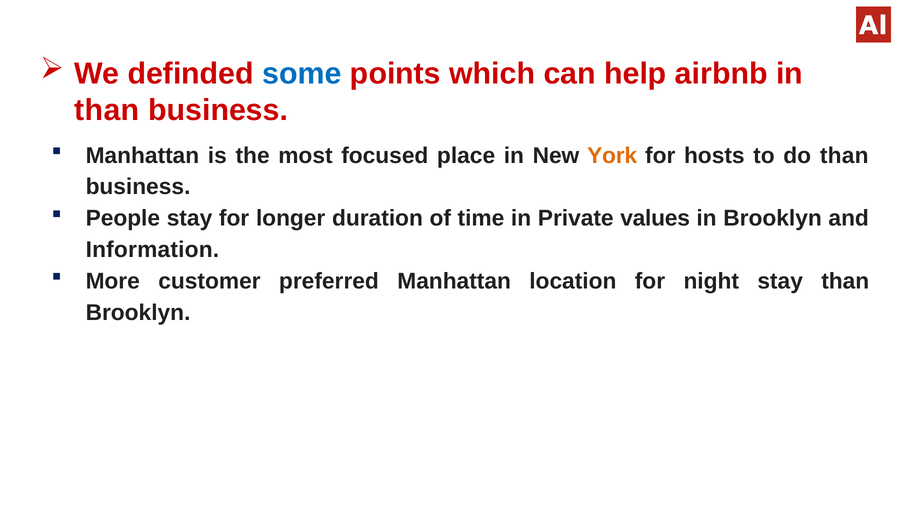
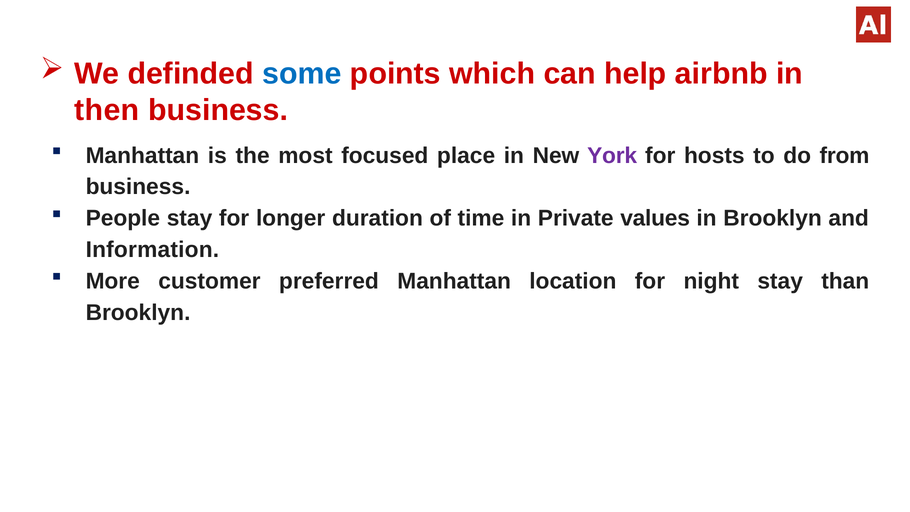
than: than -> then (107, 110)
York colour: orange -> purple (612, 156)
do than: than -> from (844, 156)
